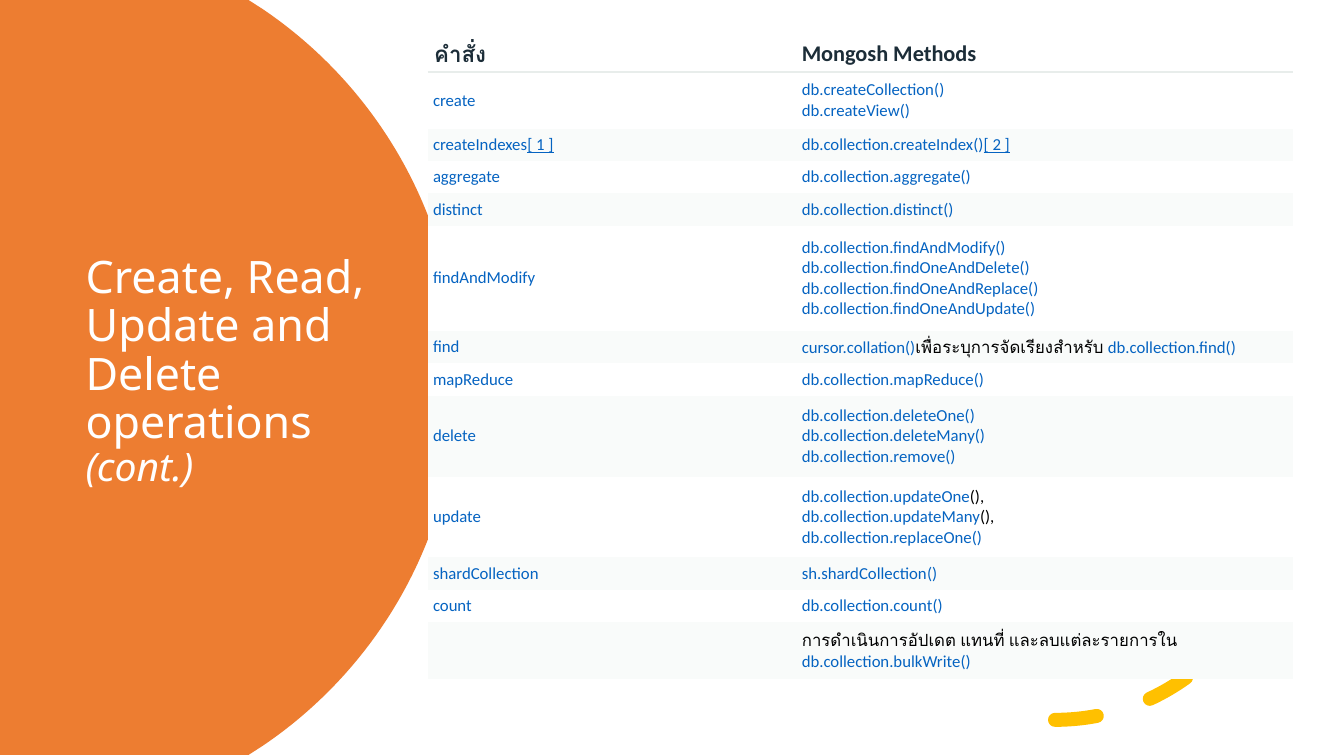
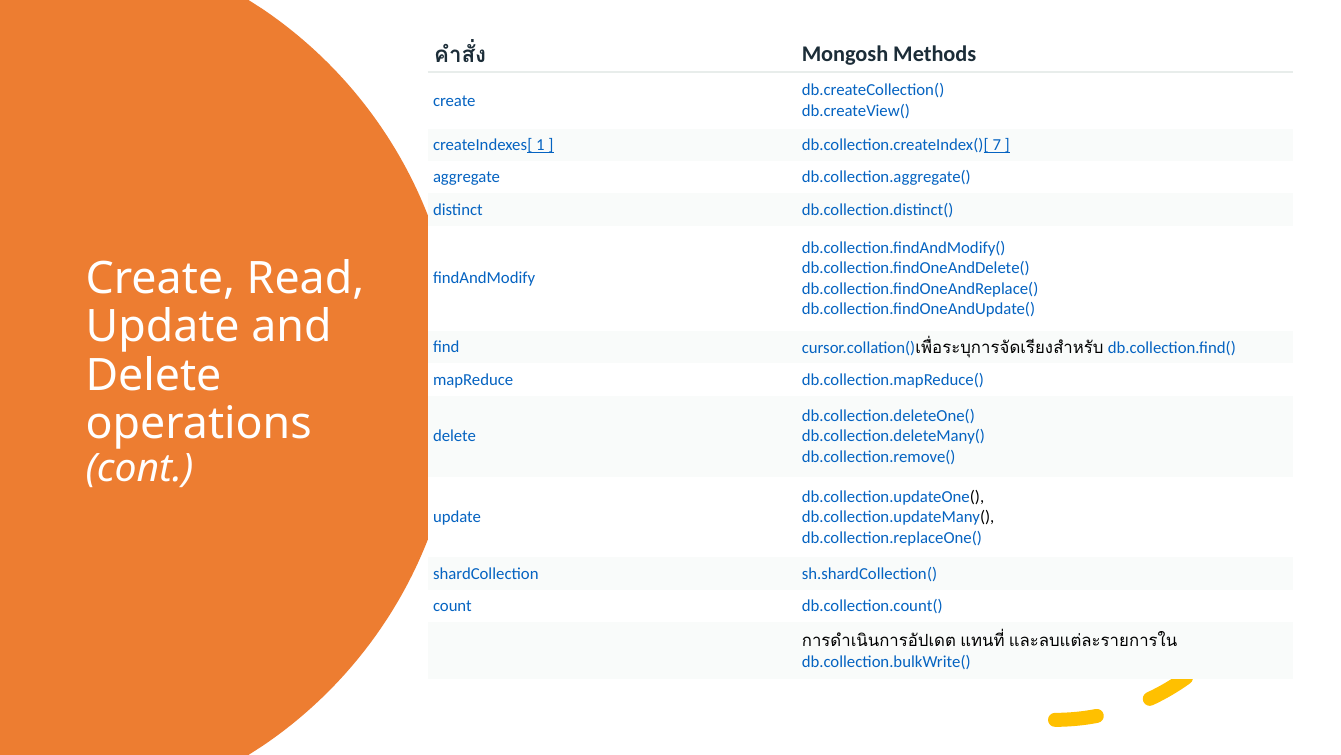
2: 2 -> 7 (997, 145)
